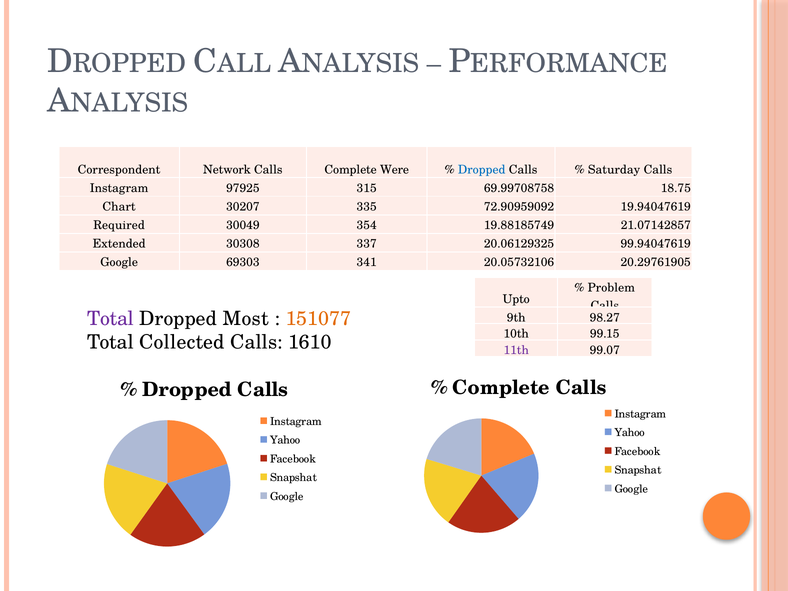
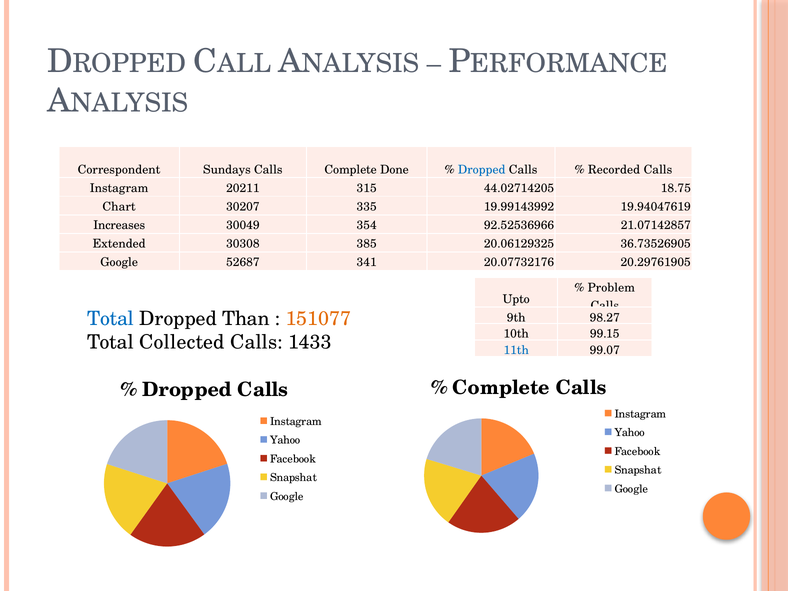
Network: Network -> Sundays (227, 170)
Were: Were -> Done (394, 170)
Saturday: Saturday -> Recorded (614, 170)
97925: 97925 -> 20211 (243, 188)
69.99708758: 69.99708758 -> 44.02714205 (519, 188)
72.90959092: 72.90959092 -> 19.99143992 (519, 207)
Required: Required -> Increases (119, 225)
19.88185749: 19.88185749 -> 92.52536966 (519, 225)
337: 337 -> 385 (367, 244)
99.94047619: 99.94047619 -> 36.73526905 (656, 244)
69303: 69303 -> 52687 (243, 262)
20.05732106: 20.05732106 -> 20.07732176 (519, 262)
Total colour: purple -> blue (111, 319)
Most: Most -> Than (246, 319)
1610: 1610 -> 1433 (310, 342)
11th colour: purple -> blue (516, 350)
